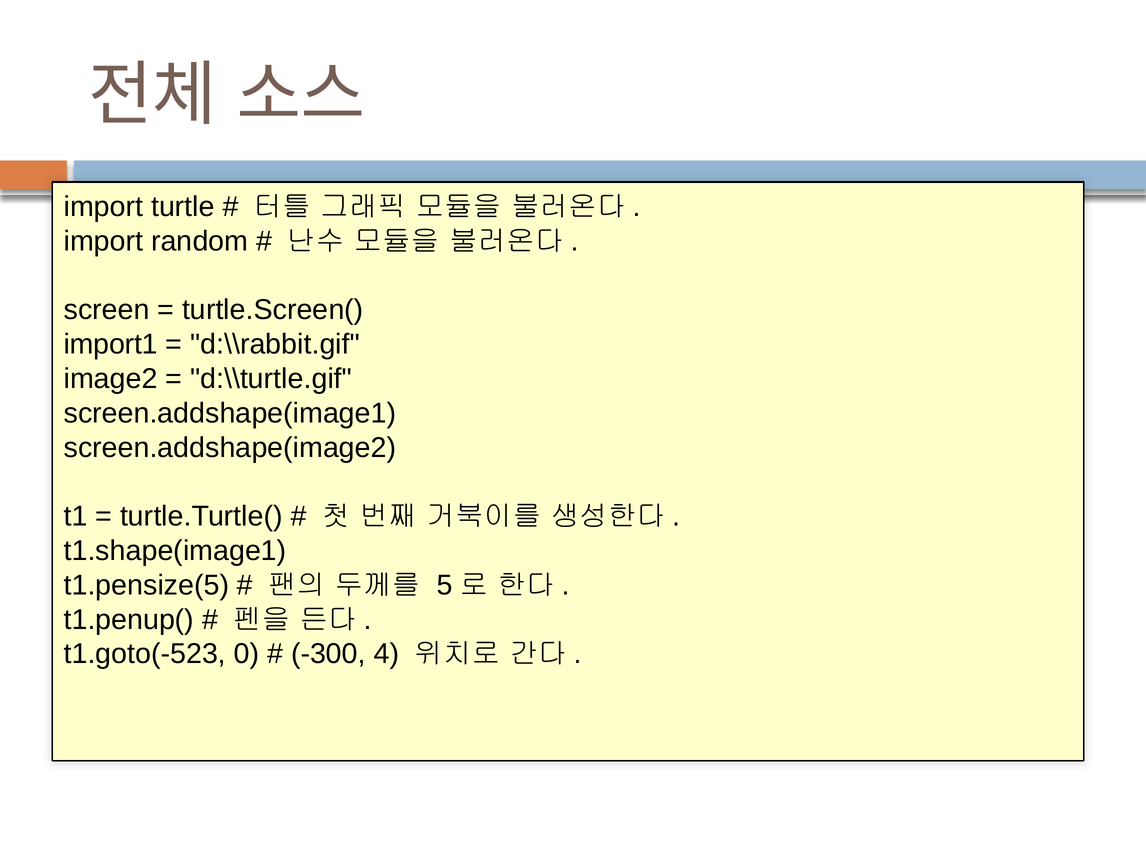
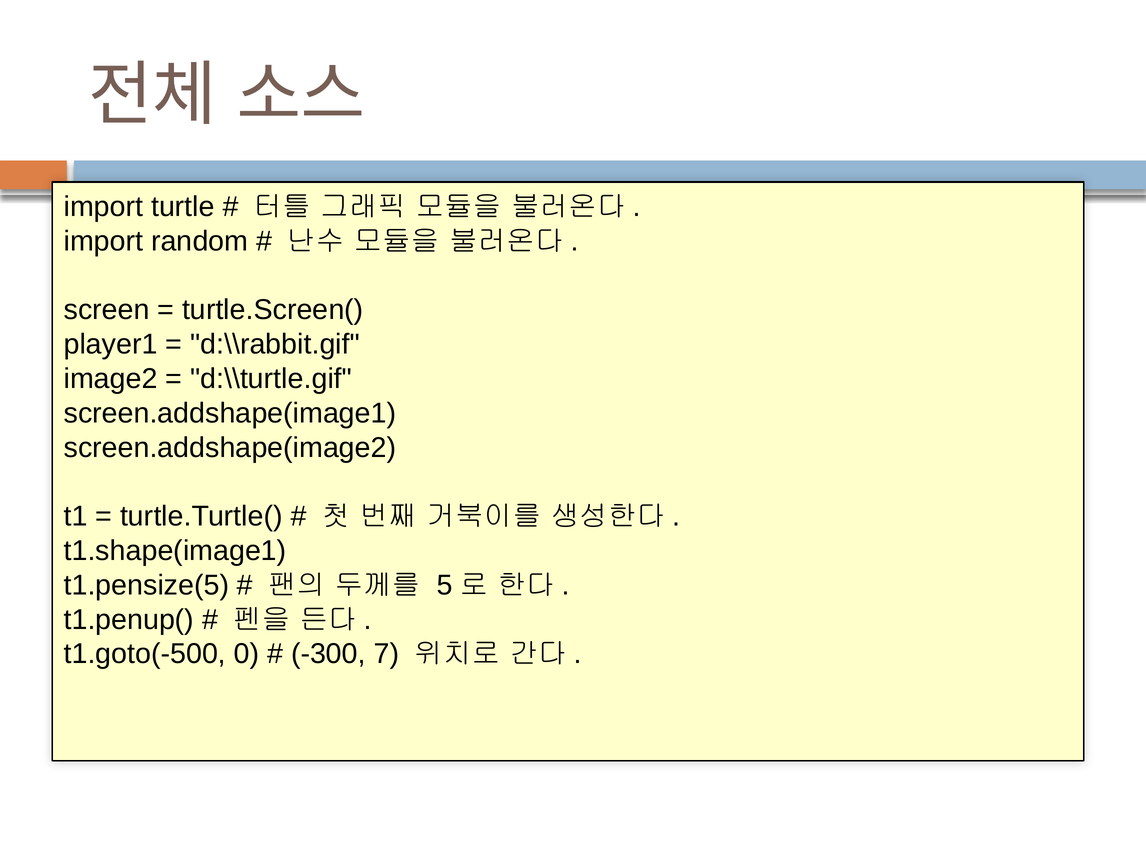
import1: import1 -> player1 (111, 344)
t1.goto(-523: t1.goto(-523 -> t1.goto(-500 (145, 654)
4: 4 -> 7 (386, 654)
